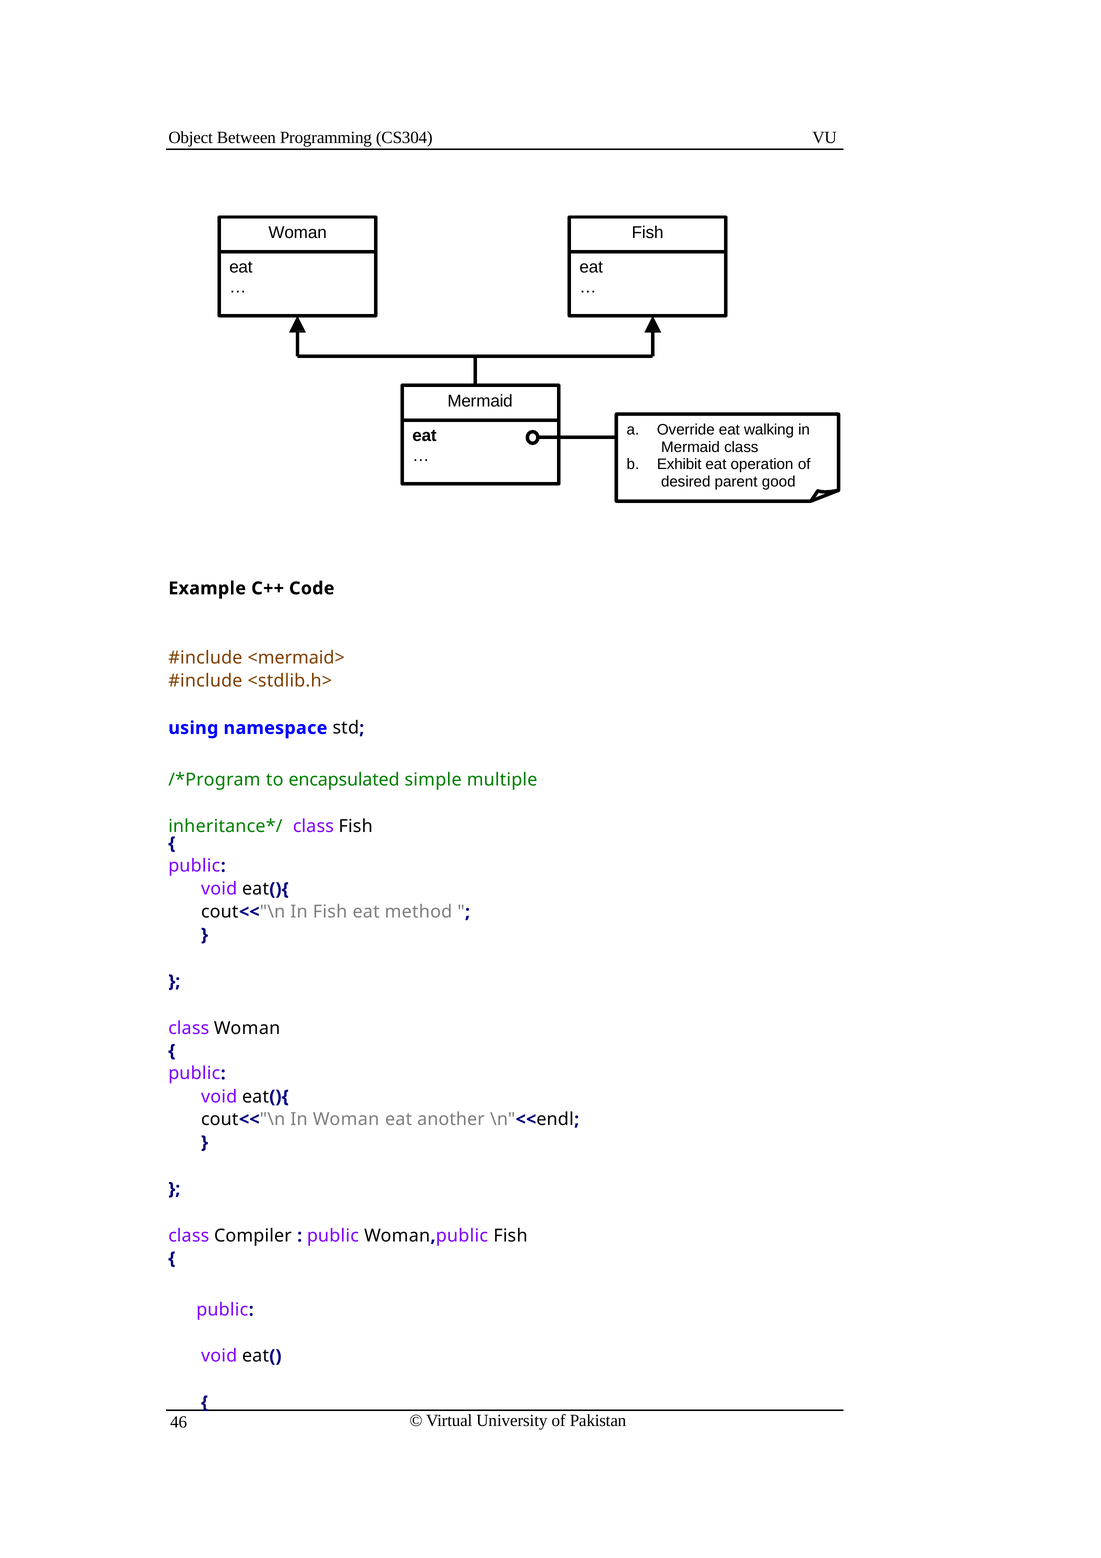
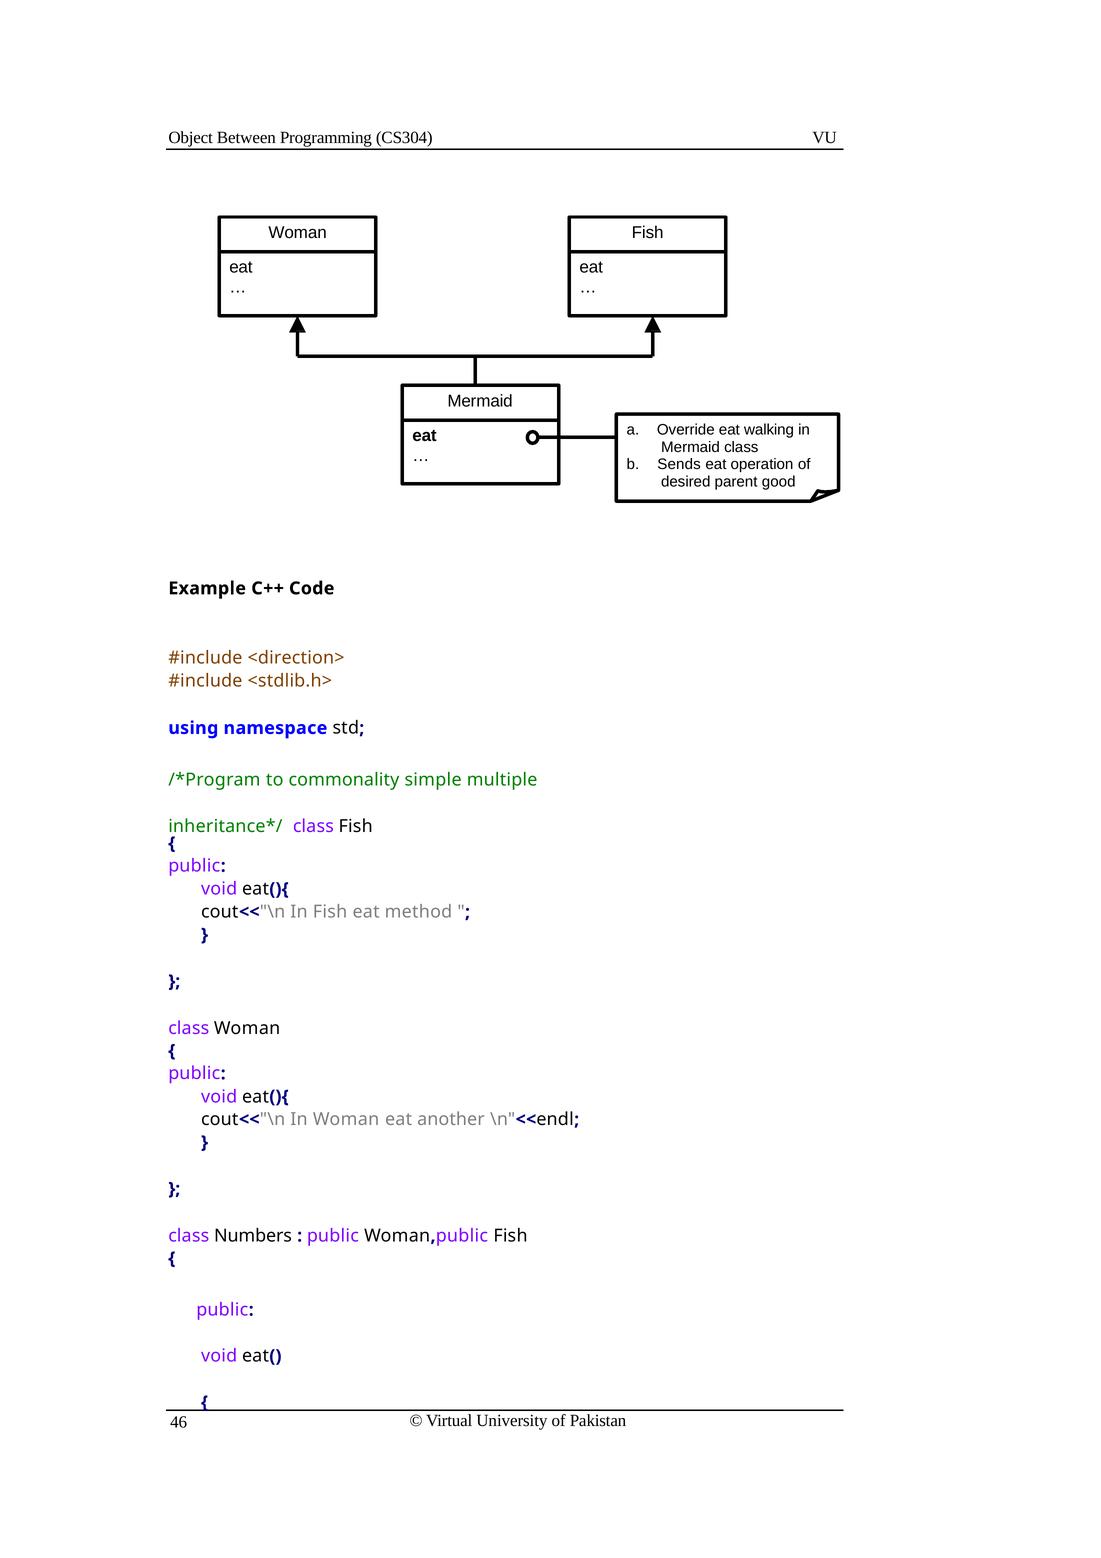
Exhibit: Exhibit -> Sends (679, 464)
<mermaid>: <mermaid> -> <direction> (296, 658)
encapsulated: encapsulated -> commonality (344, 780)
Compiler: Compiler -> Numbers (253, 1236)
